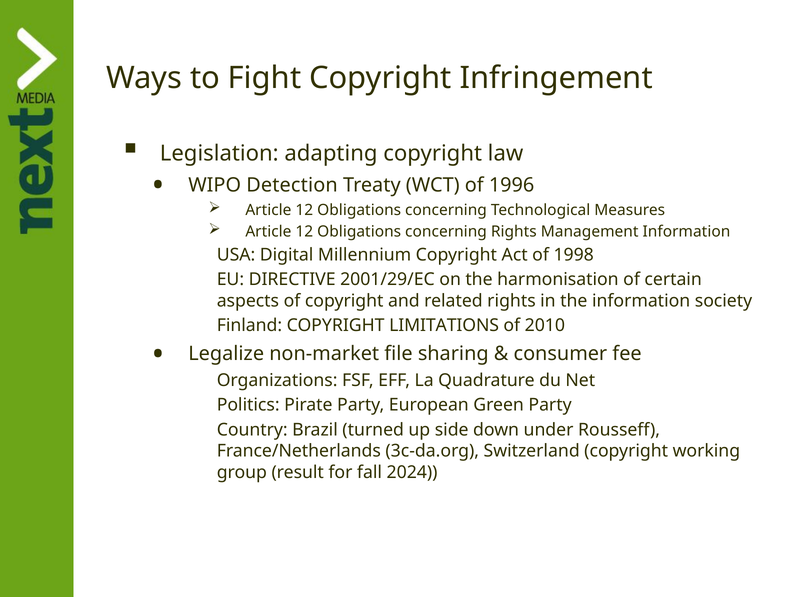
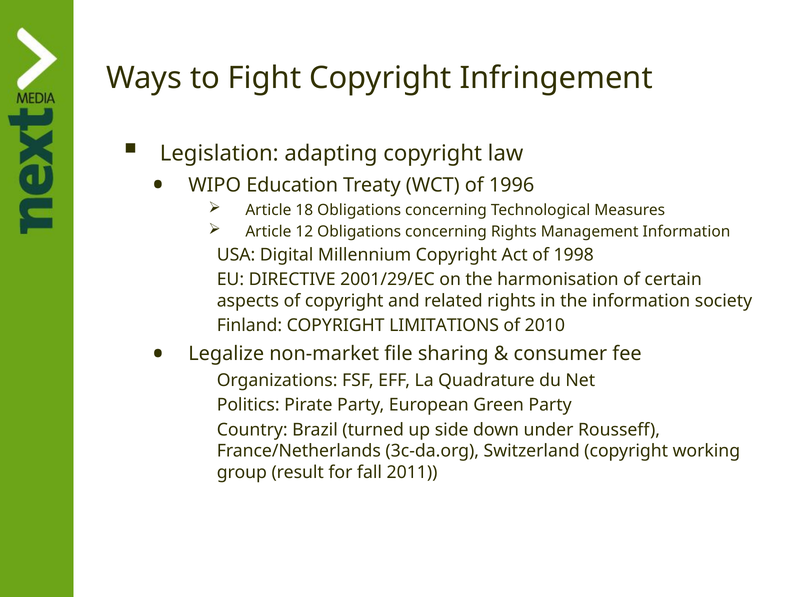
Detection: Detection -> Education (292, 185)
12: 12 -> 18 (304, 210)
2024: 2024 -> 2011 (412, 472)
